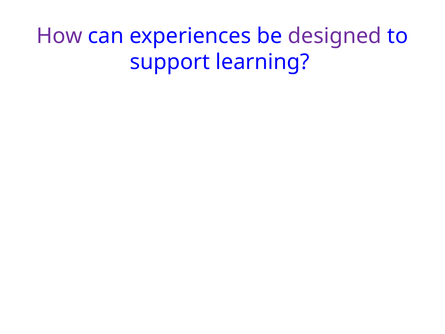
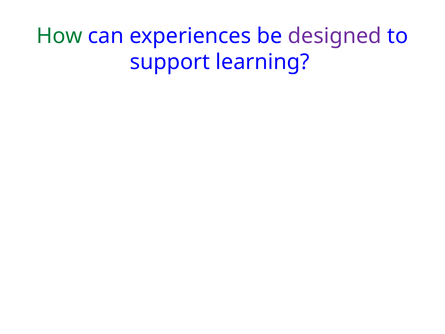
How colour: purple -> green (59, 36)
